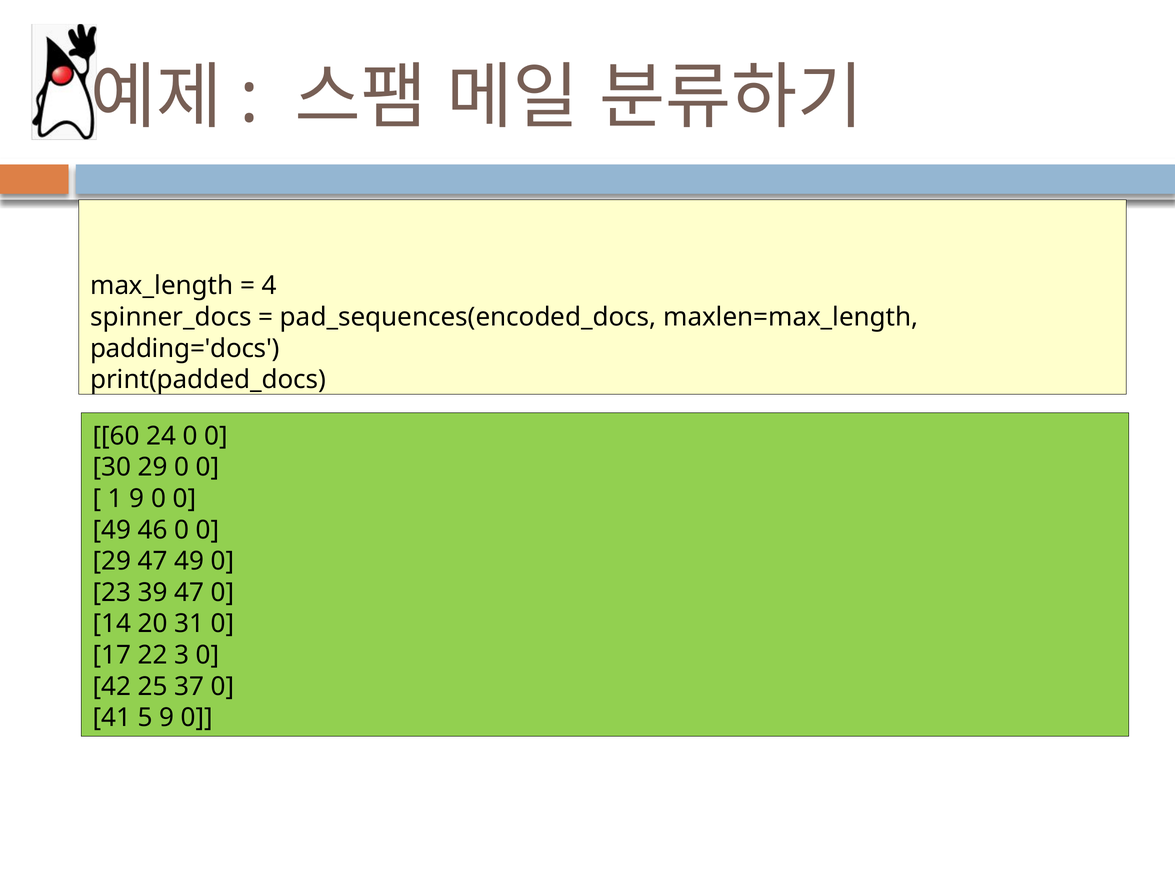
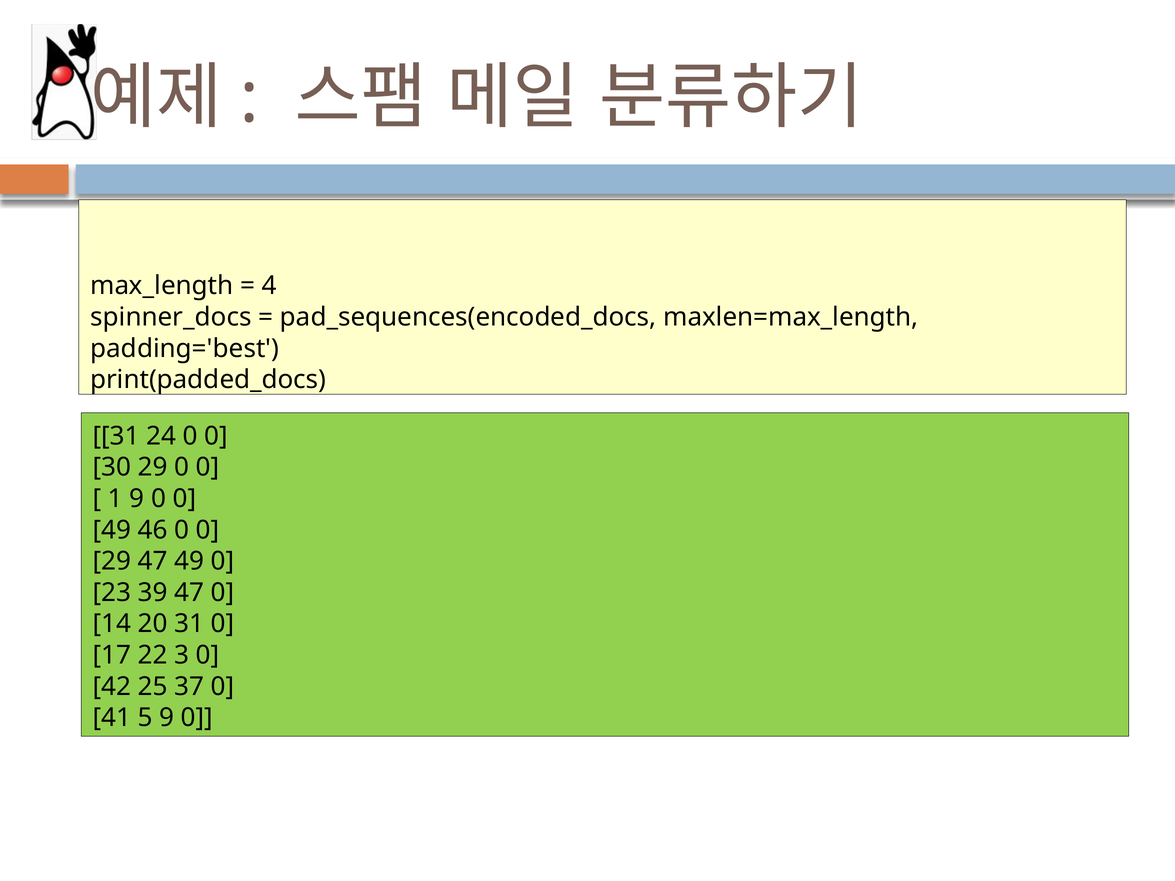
padding='docs: padding='docs -> padding='best (185, 349)
60: 60 -> 31 (116, 436)
